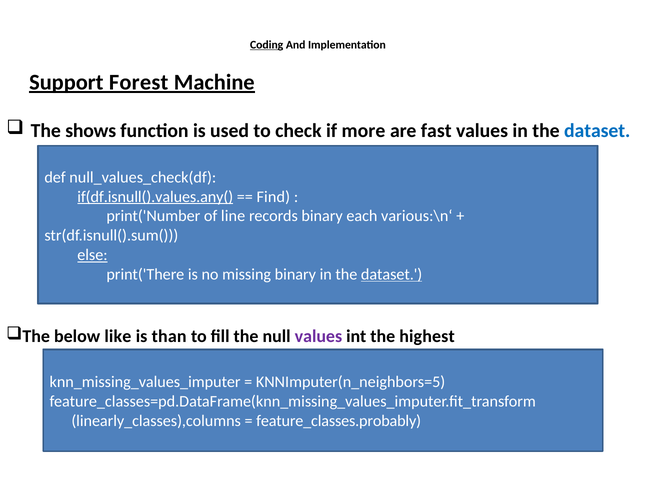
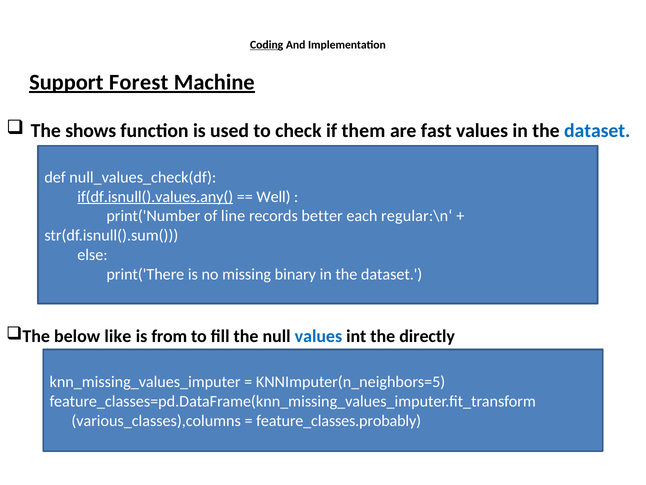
more: more -> them (363, 131)
Find: Find -> Well (273, 197)
records binary: binary -> better (322, 216)
various:\n‘: various:\n‘ -> regular:\n‘ (417, 216)
else underline: present -> none (92, 255)
dataset underline: present -> none (392, 274)
than: than -> from (169, 336)
values colour: purple -> blue (318, 336)
highest: highest -> directly (427, 336)
linearly_classes),columns: linearly_classes),columns -> various_classes),columns (156, 420)
